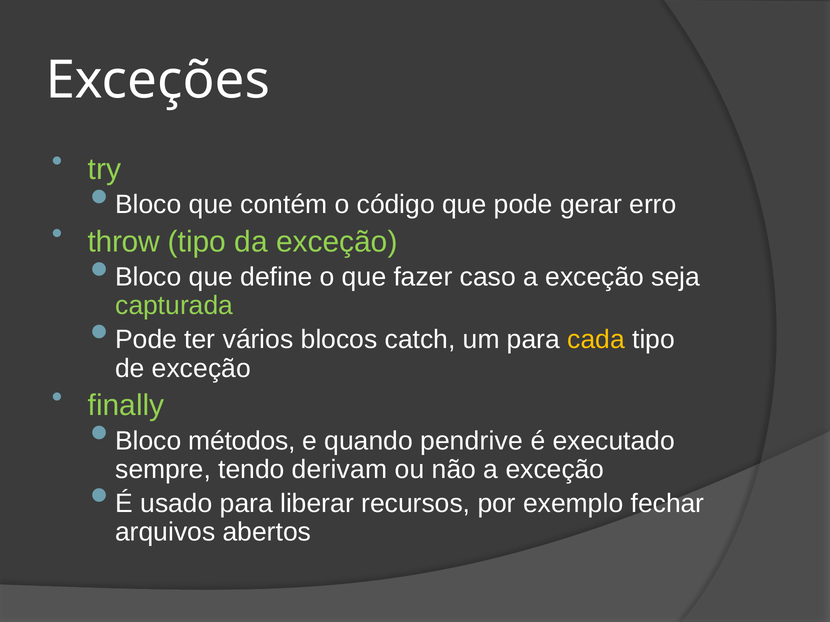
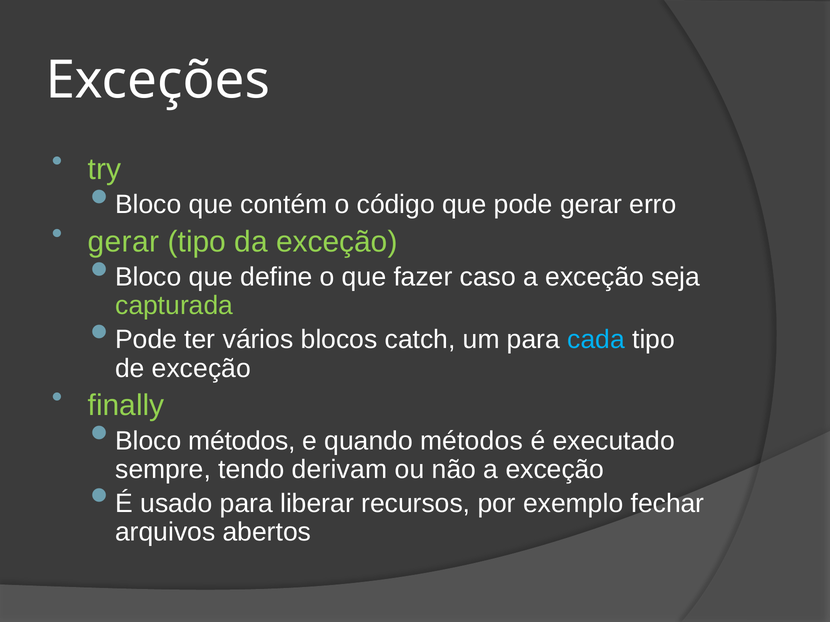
throw: throw -> gerar (123, 242)
cada colour: yellow -> light blue (596, 340)
quando pendrive: pendrive -> métodos (472, 441)
